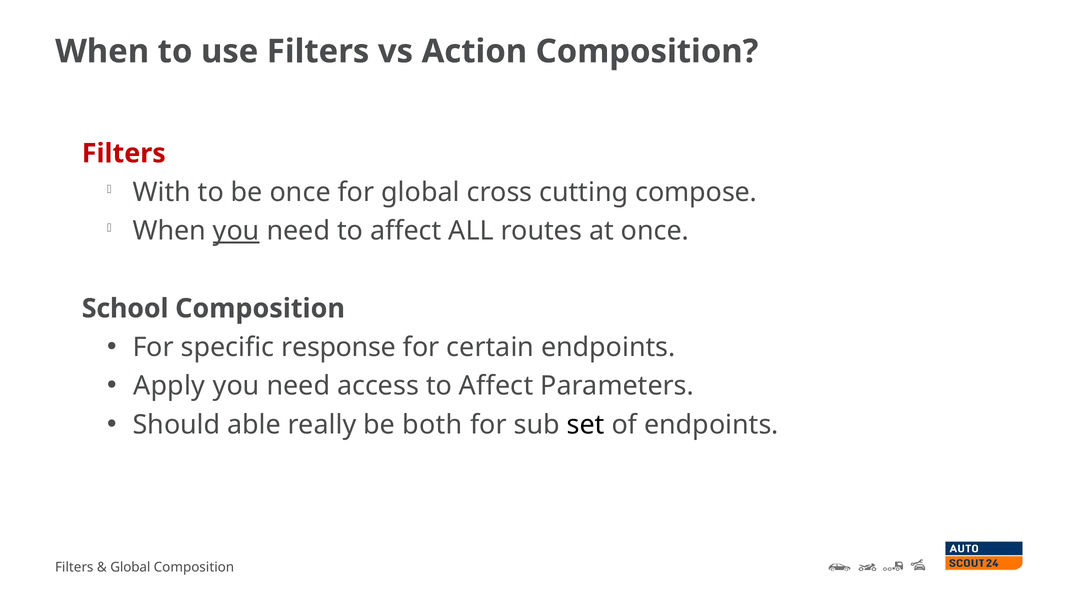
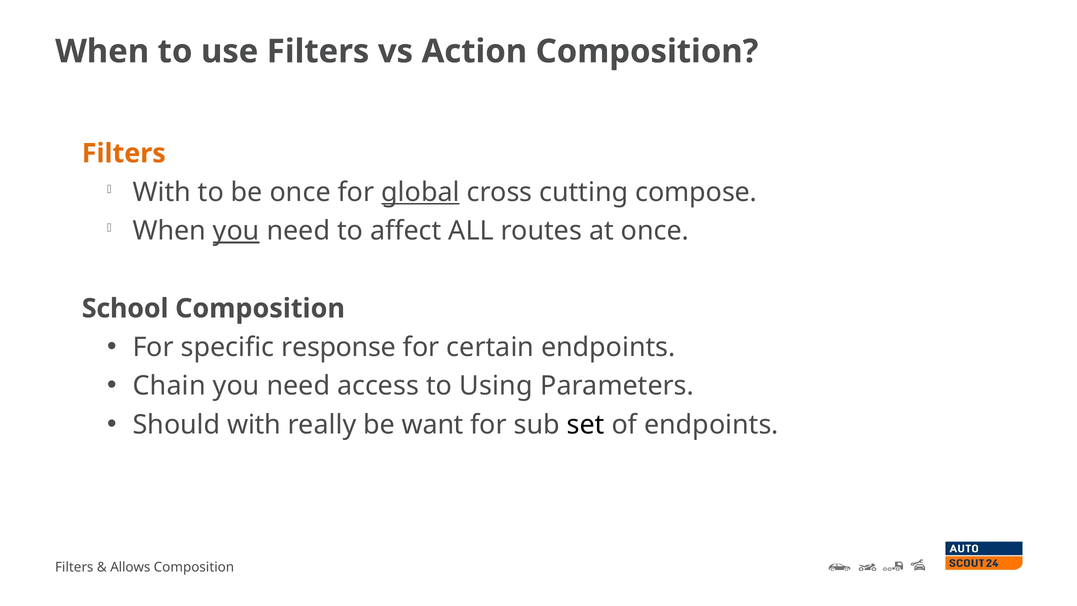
Filters colour: red -> orange (124, 153)
global underline: none -> present (421, 192)
Apply: Apply -> Chain (169, 386)
access to Affect: Affect -> Using (496, 386)
Should able: able -> with (254, 425)
both: both -> want (433, 425)
Global: Global -> Allows (130, 567)
